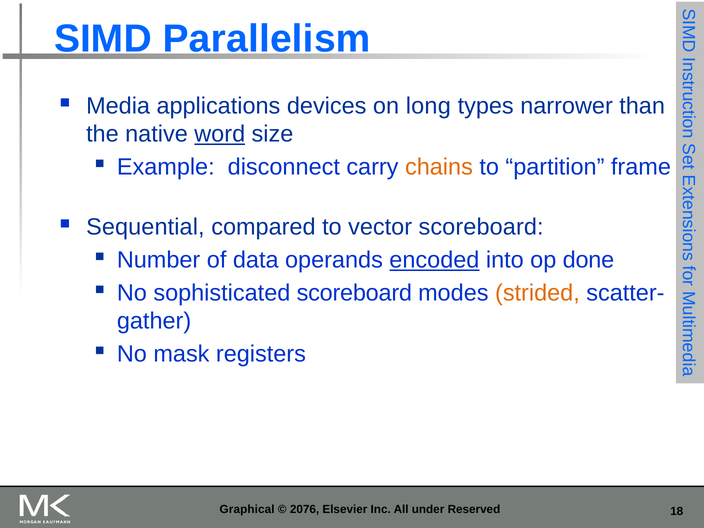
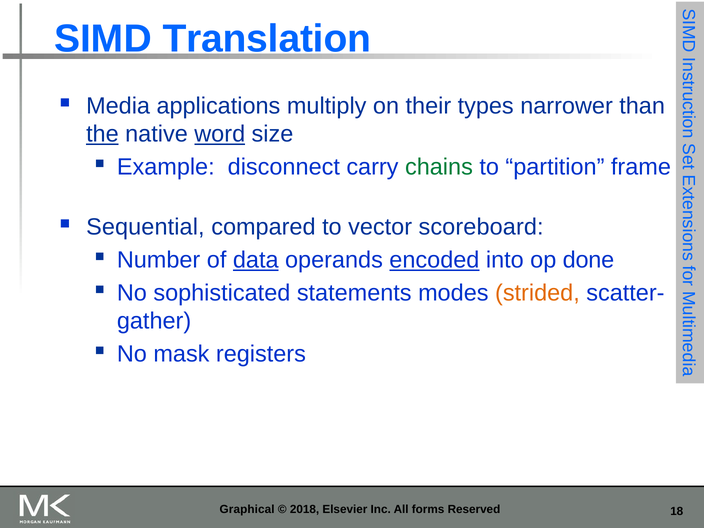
Parallelism: Parallelism -> Translation (267, 39)
devices: devices -> multiply (327, 106)
long: long -> their (428, 106)
the underline: none -> present (102, 134)
chains colour: orange -> green (439, 167)
data underline: none -> present (256, 260)
sophisticated scoreboard: scoreboard -> statements (354, 293)
2076: 2076 -> 2018 (305, 509)
under: under -> forms (428, 509)
